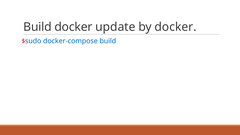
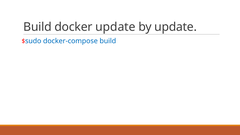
by docker: docker -> update (176, 27)
